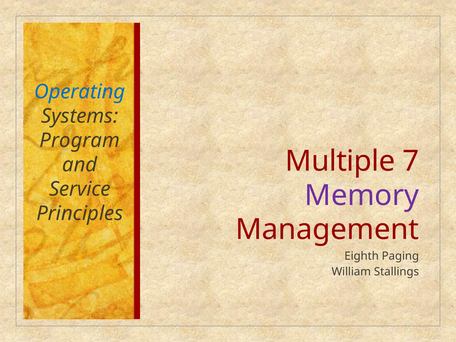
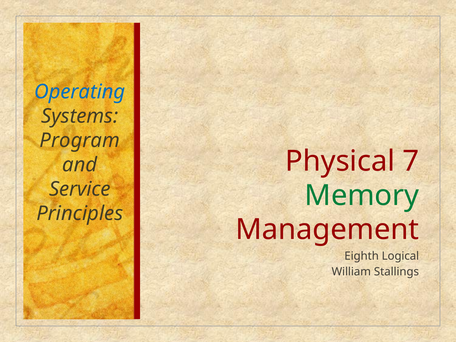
Multiple: Multiple -> Physical (340, 161)
Memory colour: purple -> green (362, 196)
Paging: Paging -> Logical (400, 256)
